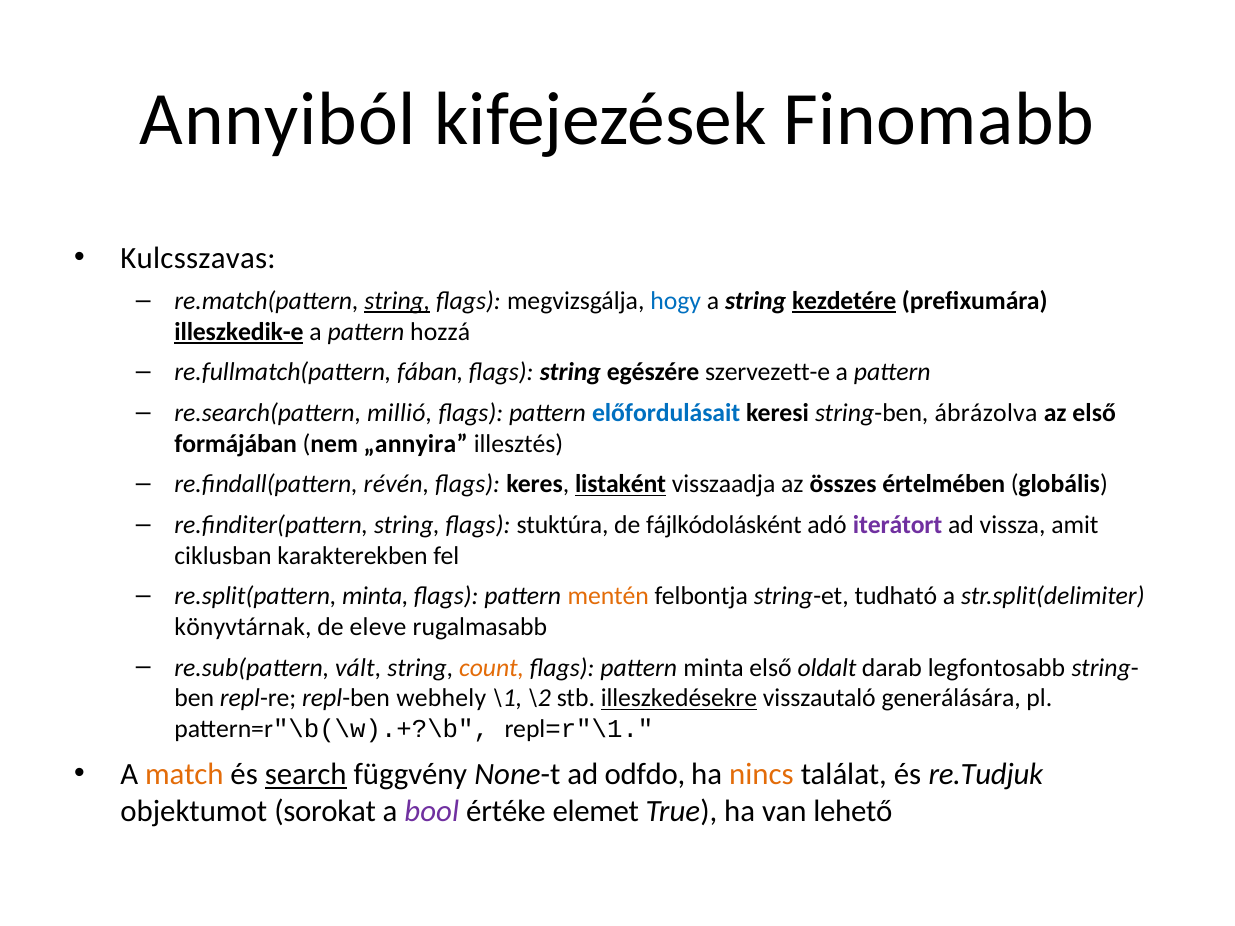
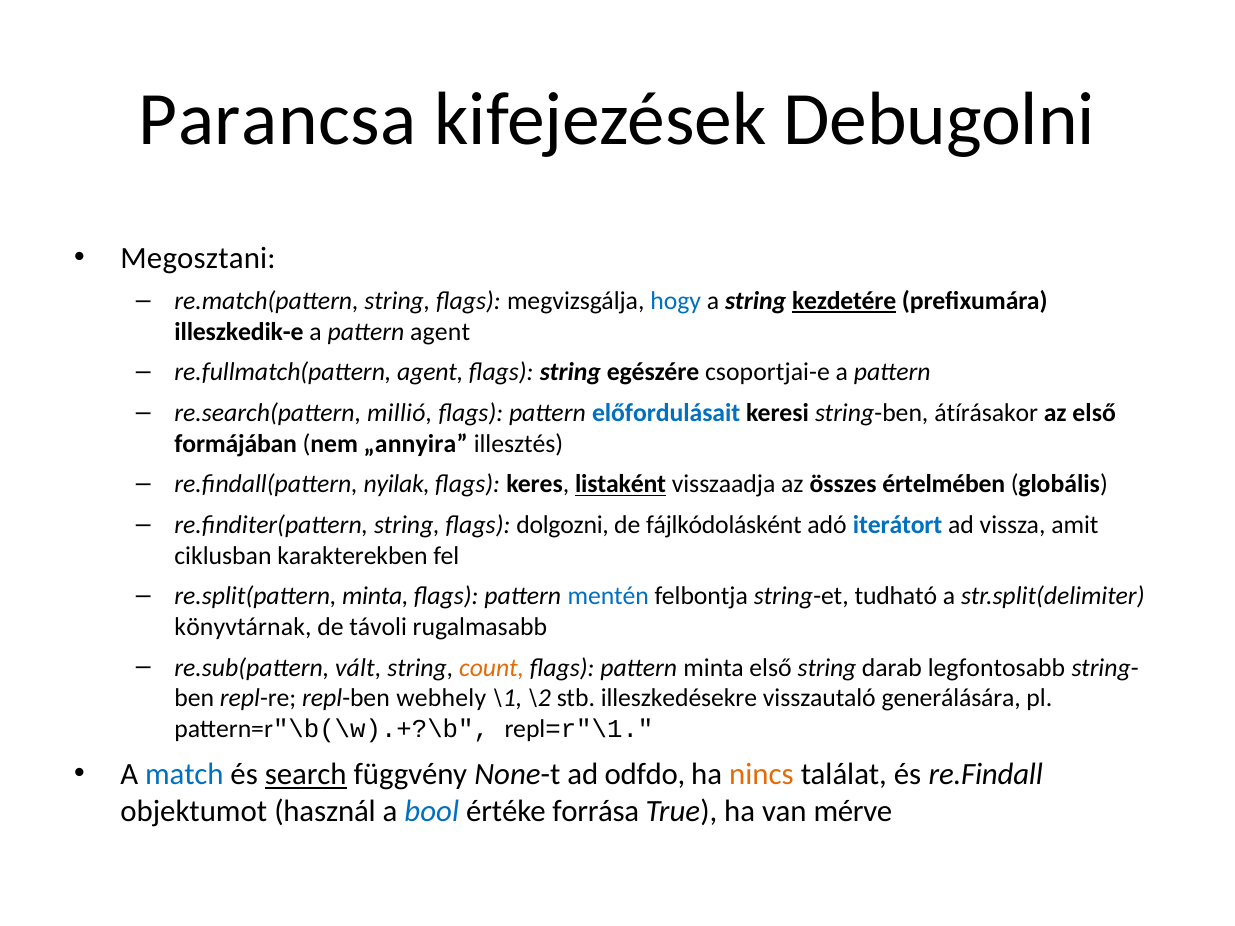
Annyiból: Annyiból -> Parancsa (278, 120)
Finomabb: Finomabb -> Debugolni (939, 120)
Kulcsszavas: Kulcsszavas -> Megosztani (198, 258)
string underline: present -> none (397, 301)
illeszkedik-e underline: present -> none (239, 332)
pattern hozzá: hozzá -> agent (440, 332)
re.fullmatch(pattern fában: fában -> agent (430, 373)
szervezett-e: szervezett-e -> csoportjai-e (767, 373)
ábrázolva: ábrázolva -> átírásakor (986, 413)
révén: révén -> nyilak (397, 484)
stuktúra: stuktúra -> dolgozni (563, 525)
iterátort colour: purple -> blue (898, 525)
mentén colour: orange -> blue (608, 596)
eleve: eleve -> távoli (378, 627)
első oldalt: oldalt -> string (827, 668)
illeszkedésekre underline: present -> none (679, 699)
match colour: orange -> blue (184, 775)
re.Tudjuk: re.Tudjuk -> re.Findall (986, 775)
sorokat: sorokat -> használ (325, 812)
bool colour: purple -> blue (432, 812)
elemet: elemet -> forrása (596, 812)
lehető: lehető -> mérve (853, 812)
